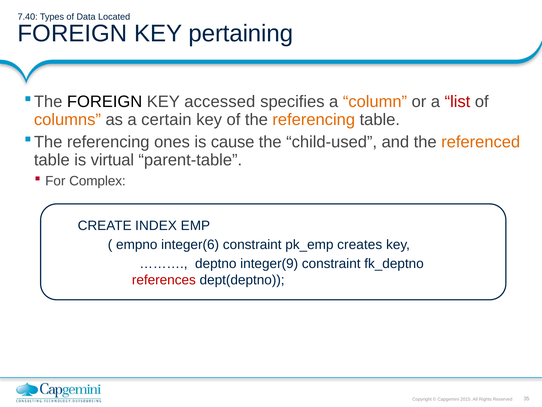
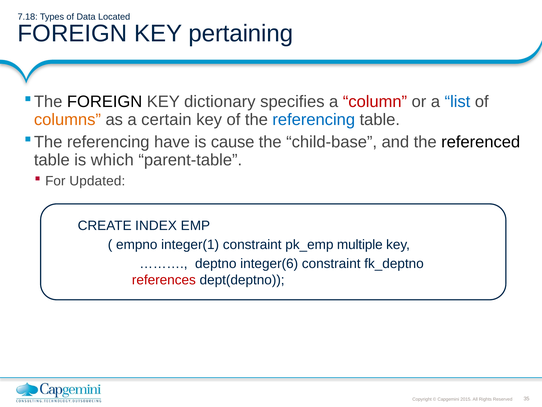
7.40: 7.40 -> 7.18 (28, 17)
accessed: accessed -> dictionary (220, 102)
column colour: orange -> red (375, 102)
list colour: red -> blue (457, 102)
referencing colour: orange -> blue (314, 120)
ones: ones -> have (172, 142)
child-used: child-used -> child-base (332, 142)
referenced colour: orange -> black (481, 142)
virtual: virtual -> which (112, 160)
Complex: Complex -> Updated (97, 181)
integer(6: integer(6 -> integer(1 (190, 244)
creates: creates -> multiple (360, 244)
integer(9: integer(9 -> integer(6 (269, 263)
